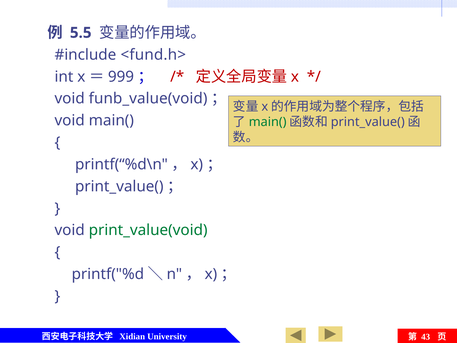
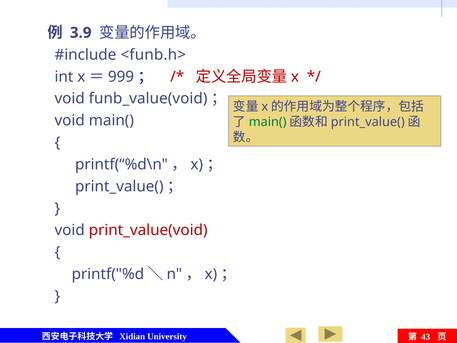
5.5: 5.5 -> 3.9 (81, 33)
<fund.h>: <fund.h> -> <funb.h> (153, 55)
print_value(void colour: green -> red (148, 230)
